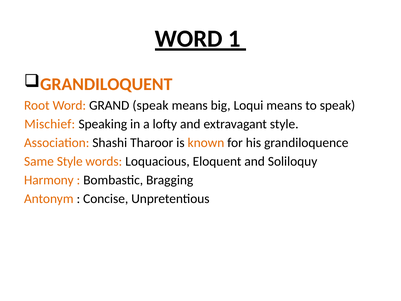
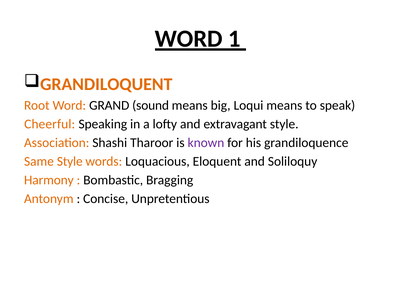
GRAND speak: speak -> sound (151, 105)
Mischief: Mischief -> Cheerful (50, 124)
known colour: orange -> purple (206, 143)
